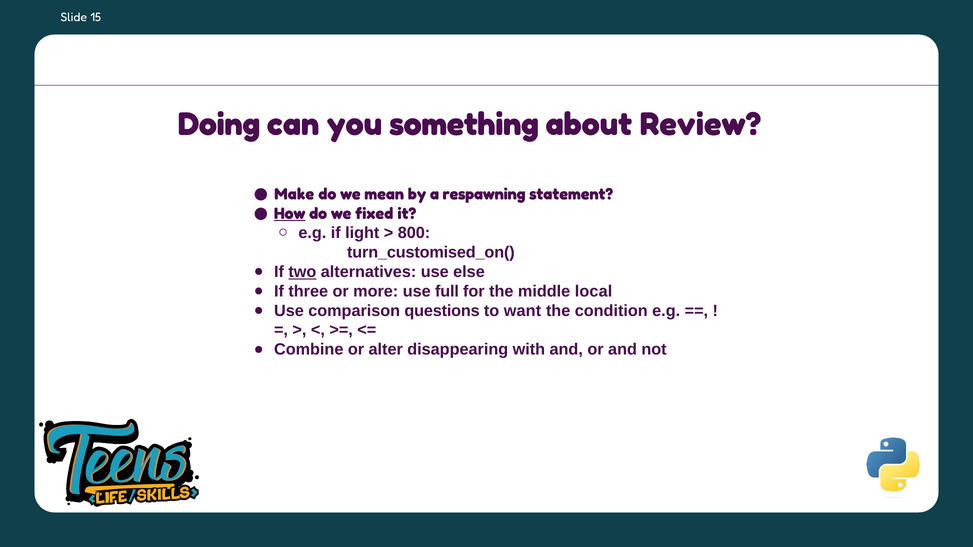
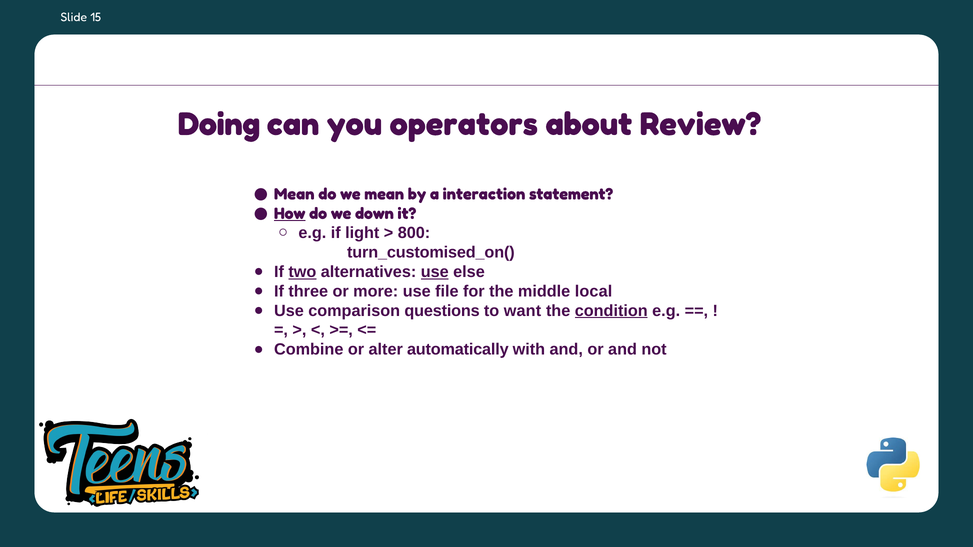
something: something -> operators (464, 124)
Make: Make -> Mean (294, 194)
respawning: respawning -> interaction (484, 194)
fixed: fixed -> down (374, 214)
use underline: none -> present (435, 272)
full: full -> file (447, 291)
condition underline: none -> present (611, 311)
disappearing: disappearing -> automatically (458, 350)
